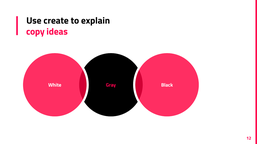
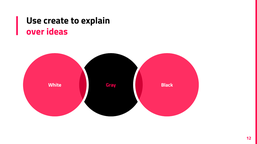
copy: copy -> over (35, 32)
